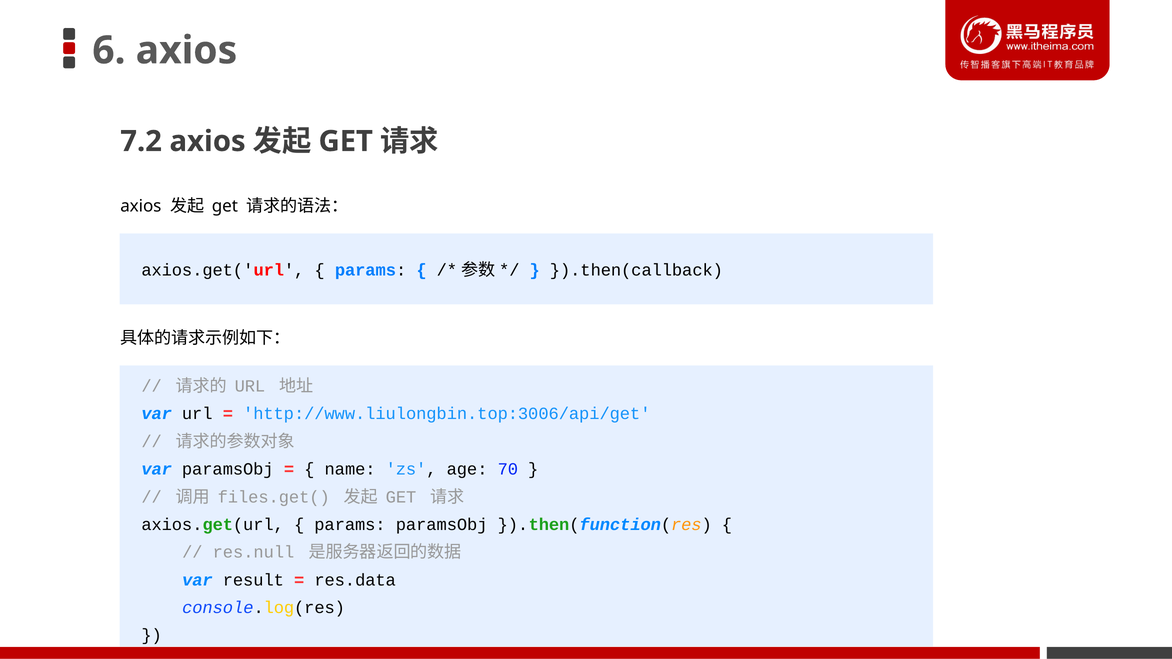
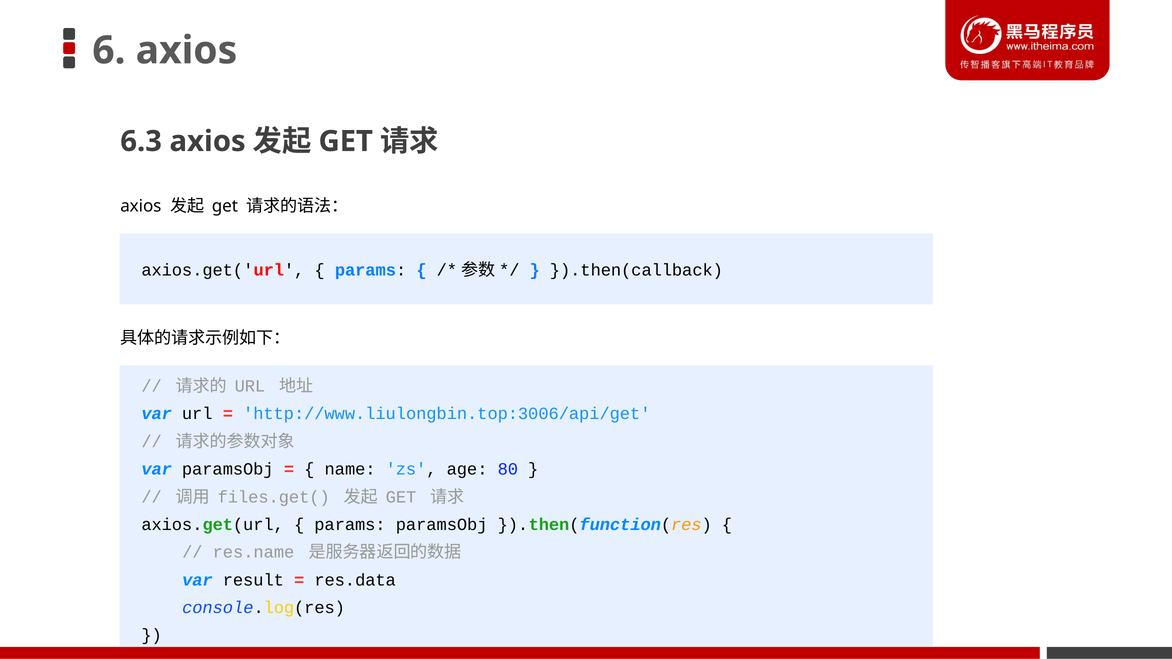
7.2: 7.2 -> 6.3 (141, 141)
70: 70 -> 80 (508, 469)
res.null: res.null -> res.name (253, 552)
